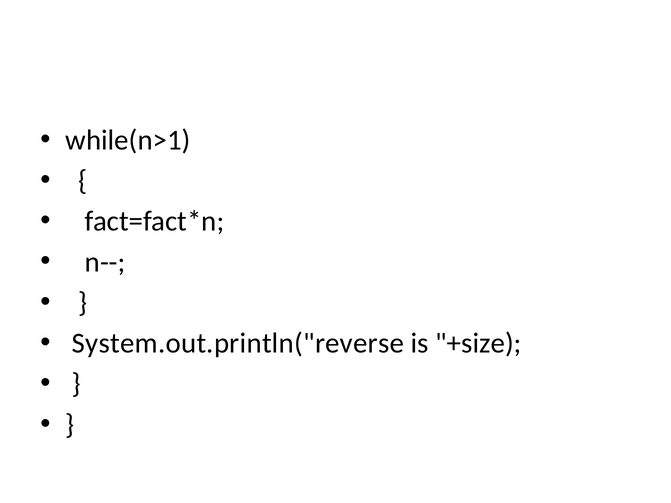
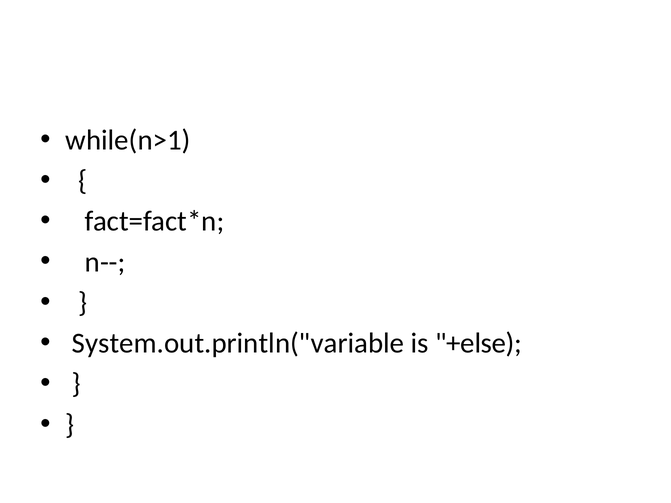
System.out.println("reverse: System.out.println("reverse -> System.out.println("variable (238, 343)
+size: +size -> +else (479, 343)
